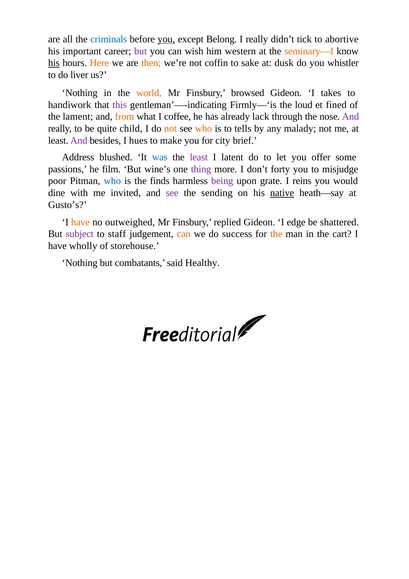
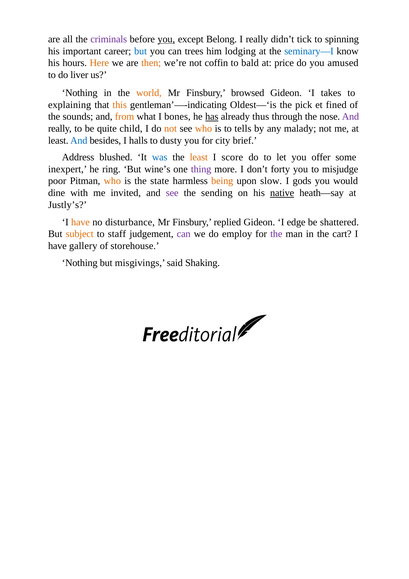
criminals colour: blue -> purple (109, 39)
abortive: abortive -> spinning (342, 39)
but colour: purple -> blue (141, 51)
wish: wish -> trees (194, 51)
western: western -> lodging (240, 51)
seminary—I colour: orange -> blue (309, 51)
his underline: present -> none (54, 63)
sake: sake -> bald (250, 63)
dusk: dusk -> price (284, 63)
whistler: whistler -> amused (343, 63)
handiwork: handiwork -> explaining (70, 105)
this colour: purple -> orange (120, 105)
Firmly—‘is: Firmly—‘is -> Oldest—‘is (253, 105)
loud: loud -> pick (304, 105)
lament: lament -> sounds (78, 117)
coffee: coffee -> bones (177, 117)
has underline: none -> present (212, 117)
lack: lack -> thus (261, 117)
And colour: purple -> blue (79, 140)
hues: hues -> halls (138, 140)
make: make -> dusty (171, 140)
least colour: purple -> orange (199, 157)
latent: latent -> score (232, 157)
passions: passions -> inexpert (68, 169)
film: film -> ring (111, 169)
who colour: blue -> orange (112, 181)
finds: finds -> state (160, 181)
being colour: purple -> orange (222, 181)
grate: grate -> slow (271, 181)
reins: reins -> gods (302, 181)
Gusto’s: Gusto’s -> Justly’s (68, 205)
outweighed: outweighed -> disturbance (130, 222)
subject colour: purple -> orange (80, 234)
can colour: orange -> purple (184, 234)
success: success -> employ (237, 234)
the colour: orange -> purple (276, 234)
wholly: wholly -> gallery (83, 246)
combatants: combatants -> misgivings (140, 263)
Healthy: Healthy -> Shaking (203, 263)
